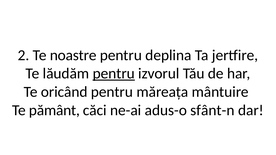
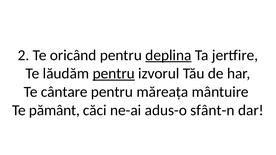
noastre: noastre -> oricând (73, 55)
deplina underline: none -> present (168, 55)
oricând: oricând -> cântare (64, 92)
